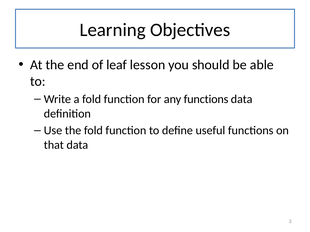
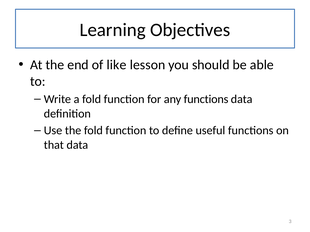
leaf: leaf -> like (117, 65)
